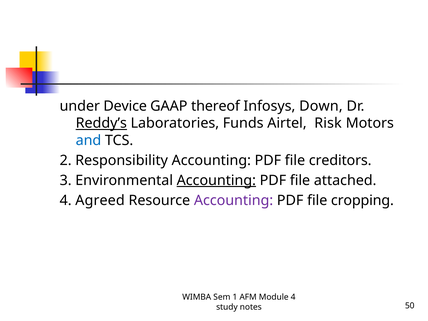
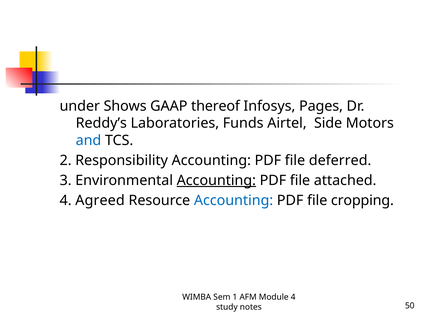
Device: Device -> Shows (125, 106)
Down: Down -> Pages (321, 106)
Reddy’s underline: present -> none (101, 123)
Risk: Risk -> Side (328, 123)
creditors: creditors -> deferred (340, 160)
Accounting colour: purple -> blue (234, 200)
